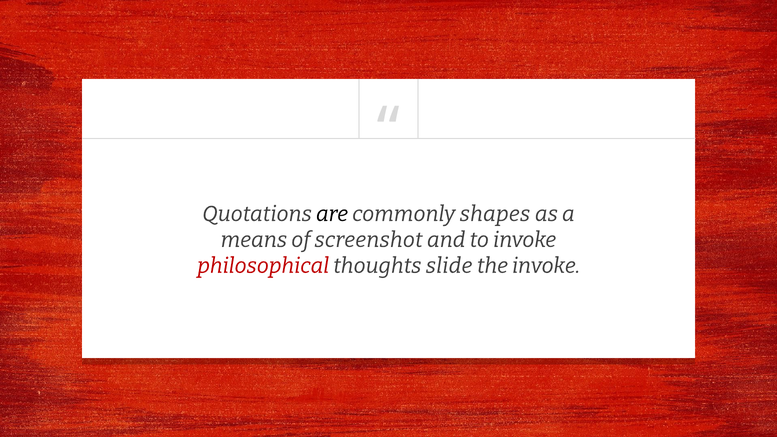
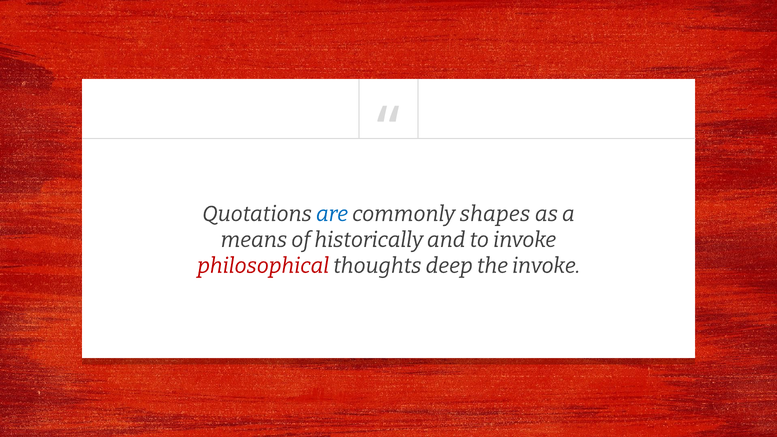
are colour: black -> blue (332, 214)
screenshot: screenshot -> historically (369, 240)
slide: slide -> deep (449, 266)
